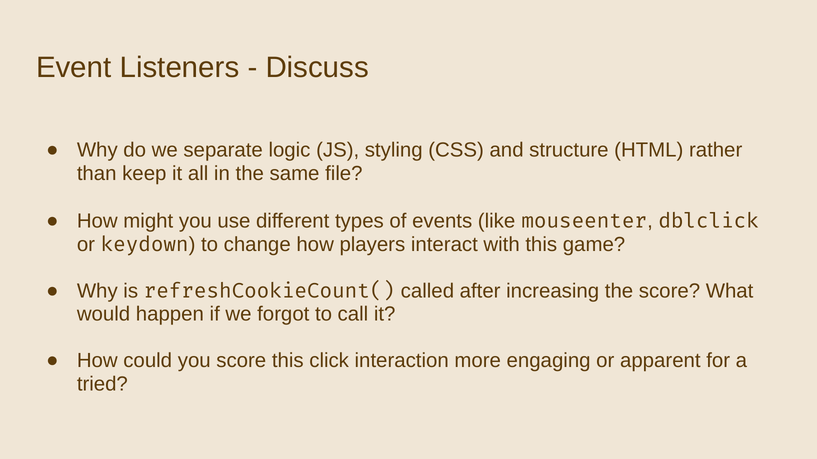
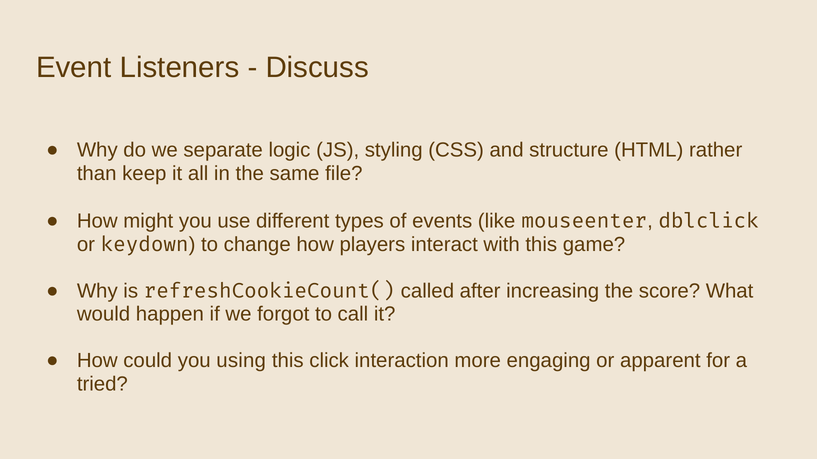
you score: score -> using (241, 361)
